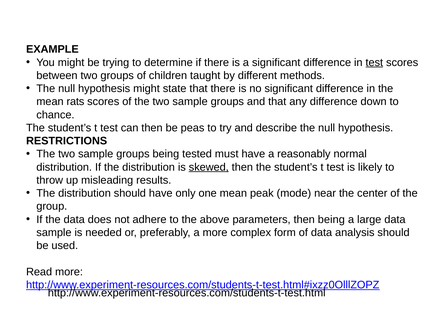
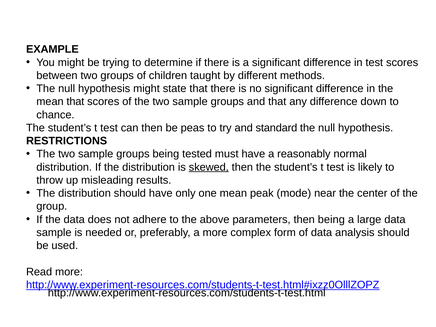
test underline: present -> none (374, 62)
mean rats: rats -> that (75, 102)
describe: describe -> standard (276, 128)
